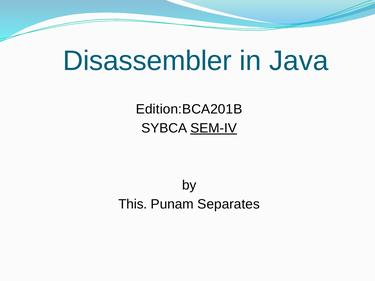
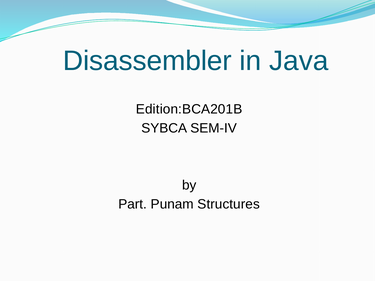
SEM-IV underline: present -> none (214, 128)
This: This -> Part (133, 204)
Separates: Separates -> Structures (229, 204)
